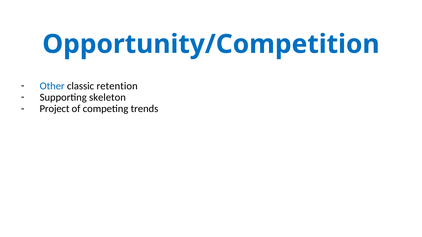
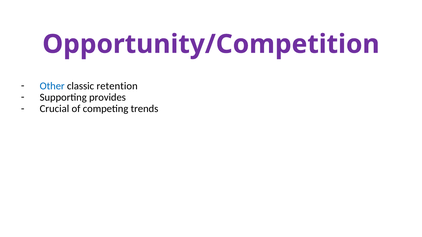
Opportunity/Competition colour: blue -> purple (211, 44)
skeleton: skeleton -> provides (108, 97)
Project: Project -> Crucial (54, 109)
